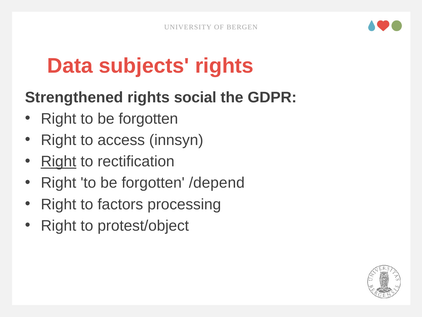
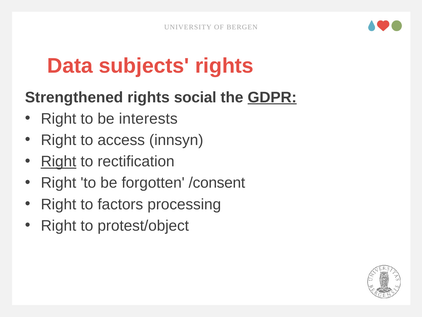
GDPR underline: none -> present (272, 97)
forgotten: forgotten -> interests (148, 119)
/depend: /depend -> /consent (217, 183)
